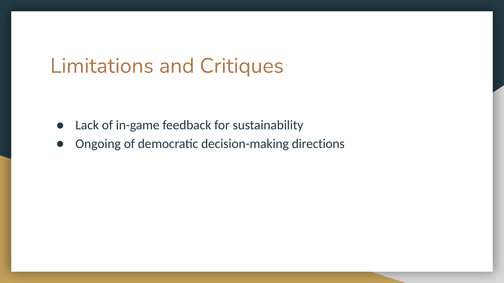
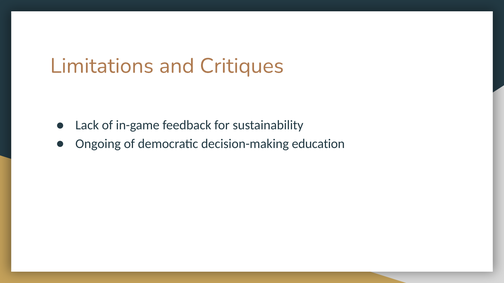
directions: directions -> education (318, 144)
